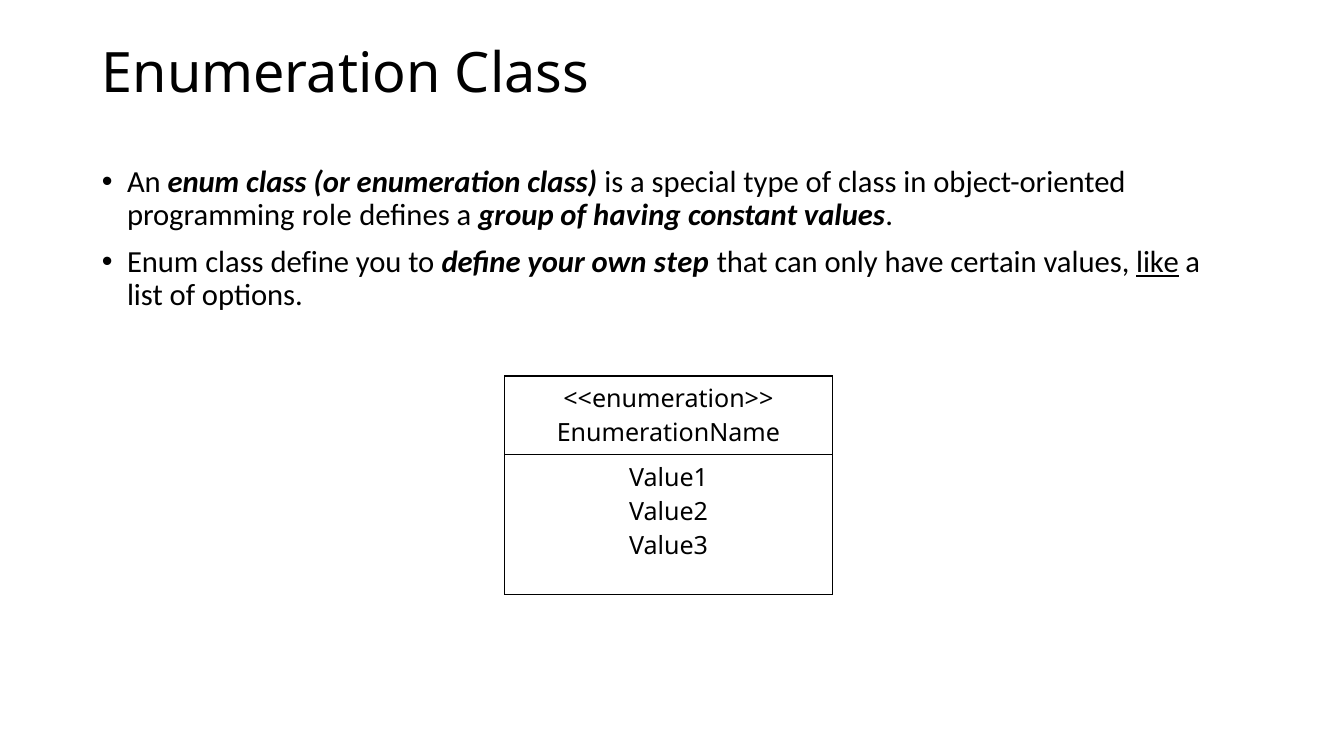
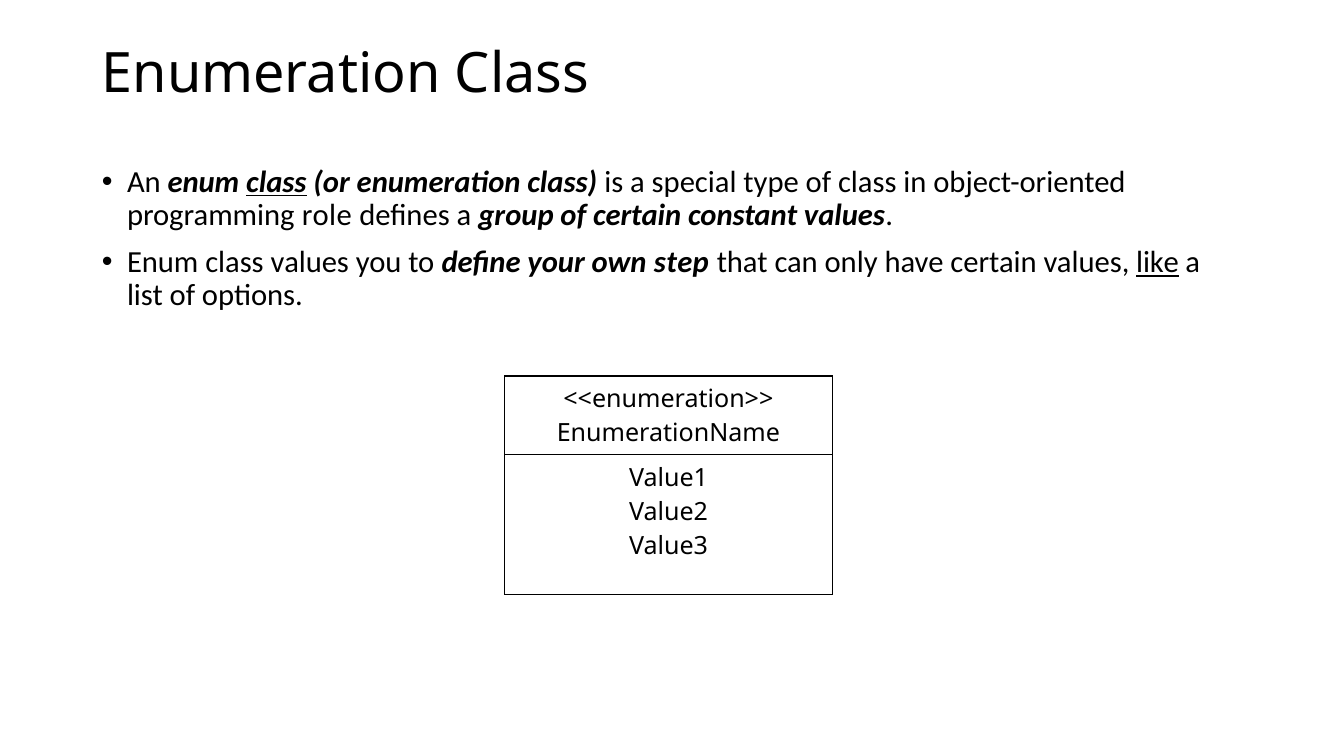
class underline: none -> present (276, 182)
of having: having -> certain (637, 215)
class define: define -> values (310, 262)
